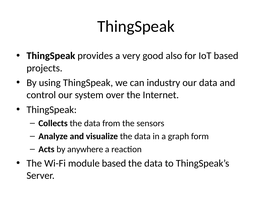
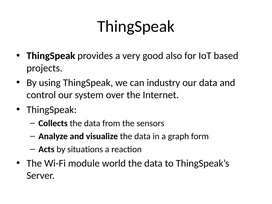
anywhere: anywhere -> situations (85, 149)
module based: based -> world (114, 163)
